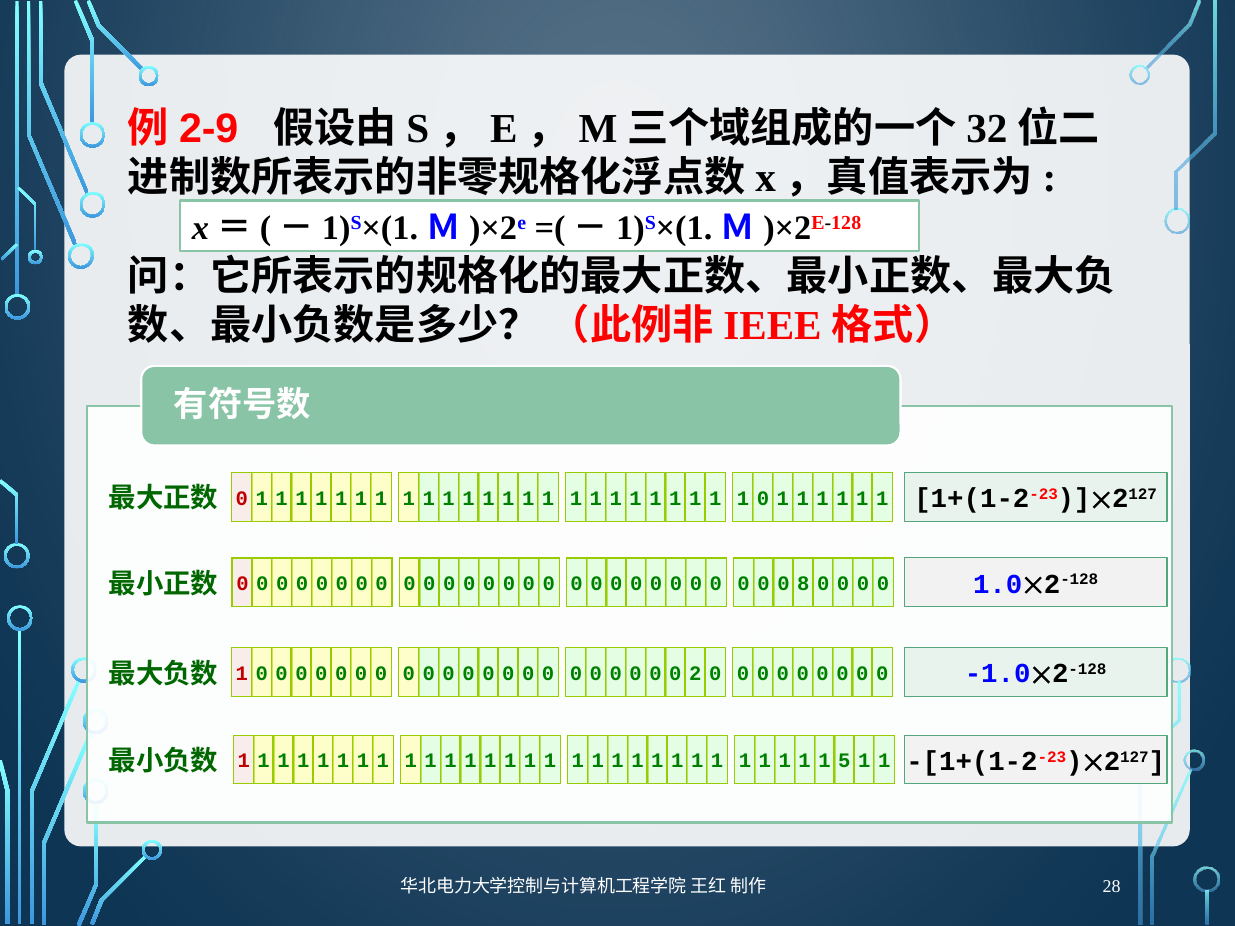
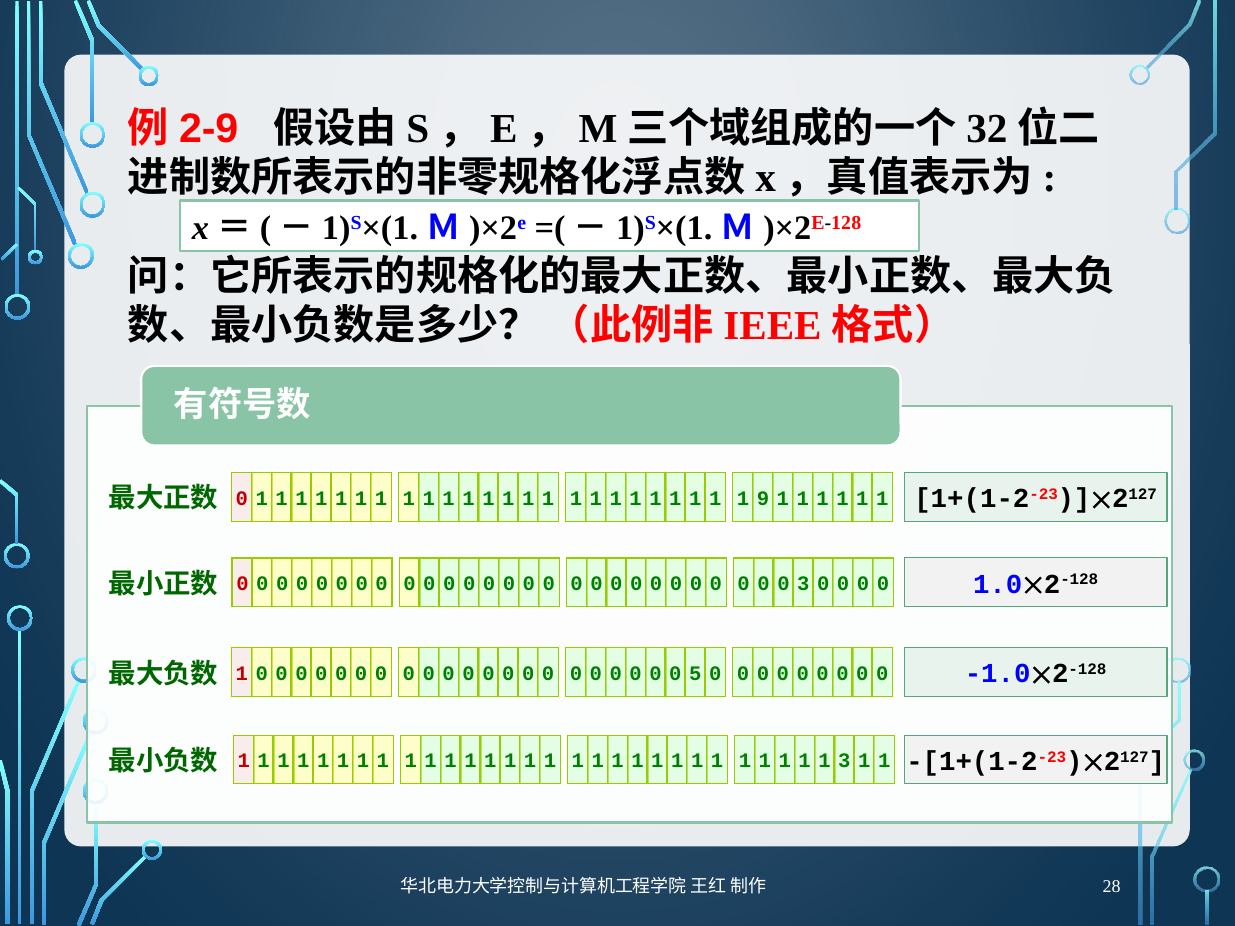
0: 0 -> 9 (763, 499)
0 8: 8 -> 3 (803, 584)
2: 2 -> 5 (695, 674)
1 5: 5 -> 3 (844, 761)
